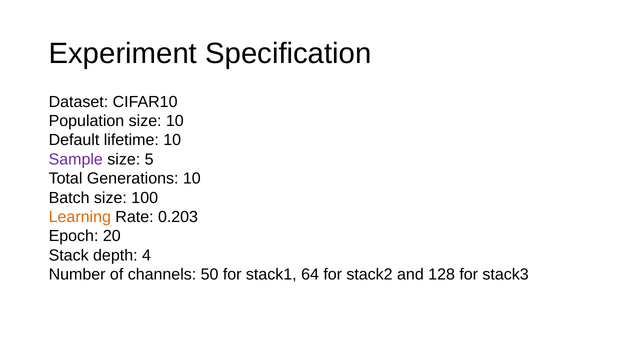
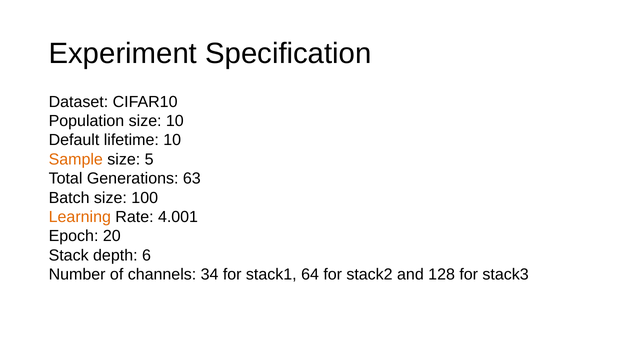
Sample colour: purple -> orange (76, 159)
Generations 10: 10 -> 63 (192, 179)
0.203: 0.203 -> 4.001 (178, 217)
4: 4 -> 6 (146, 255)
50: 50 -> 34 (210, 275)
